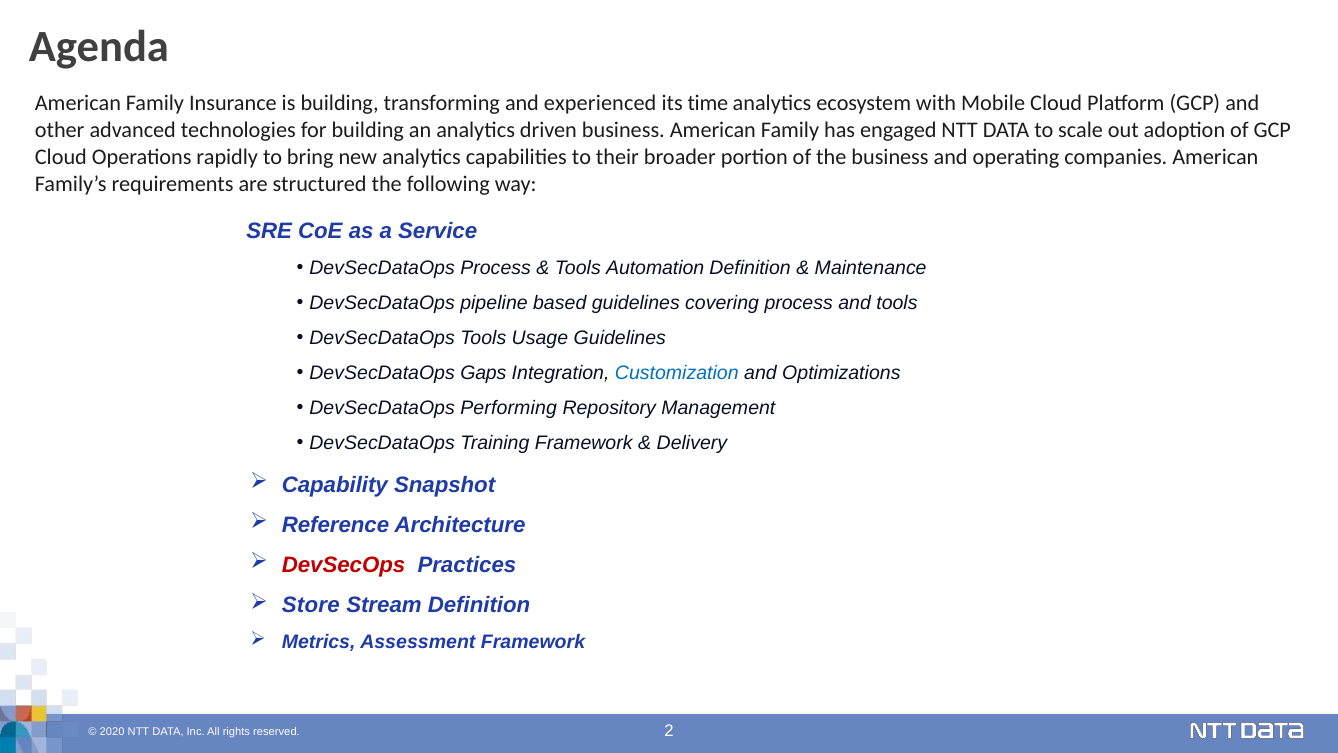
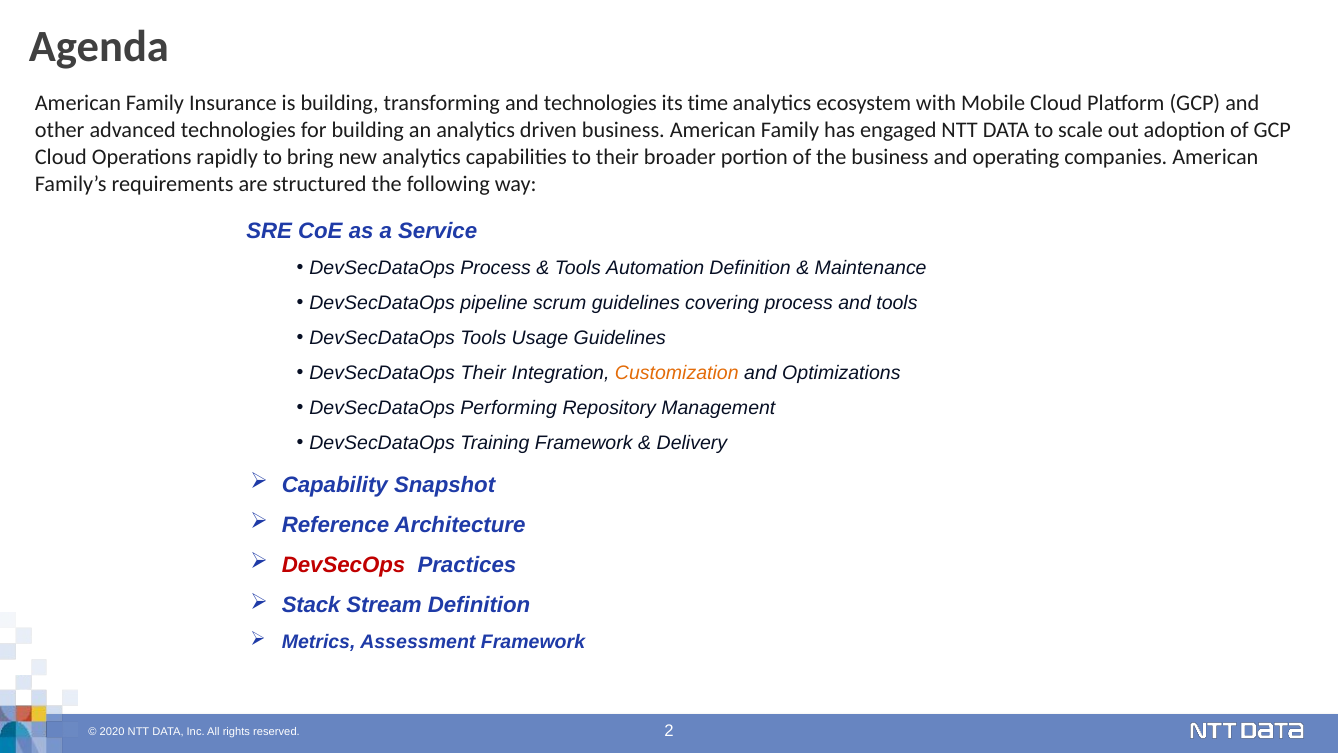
and experienced: experienced -> technologies (600, 103)
based: based -> scrum (560, 303)
DevSecDataOps Gaps: Gaps -> Their (483, 373)
Customization colour: blue -> orange (677, 373)
Store: Store -> Stack (311, 605)
